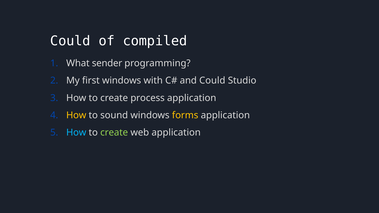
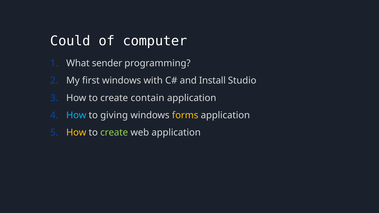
compiled: compiled -> computer (155, 41)
and Could: Could -> Install (212, 81)
process: process -> contain (148, 98)
How colour: yellow -> light blue (76, 115)
sound: sound -> giving (114, 115)
How colour: light blue -> yellow (76, 133)
